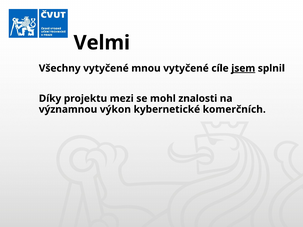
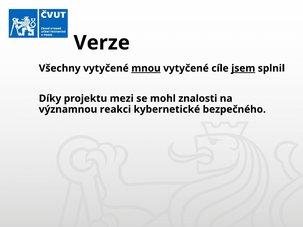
Velmi: Velmi -> Verze (102, 43)
mnou underline: none -> present (146, 68)
výkon: výkon -> reakci (115, 109)
komerčních: komerčních -> bezpečného (234, 109)
